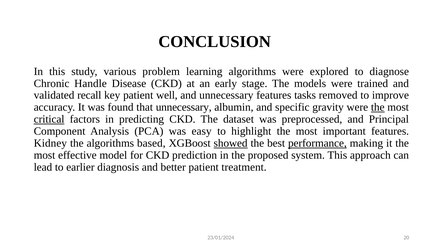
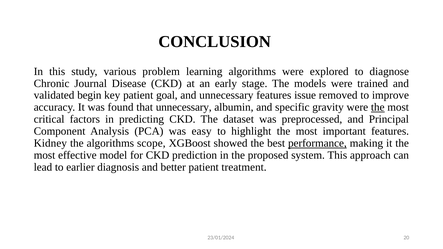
Handle: Handle -> Journal (91, 83)
recall: recall -> begin (89, 95)
well: well -> goal (167, 95)
tasks: tasks -> issue (305, 95)
critical underline: present -> none (49, 119)
based: based -> scope (151, 143)
showed underline: present -> none (231, 143)
